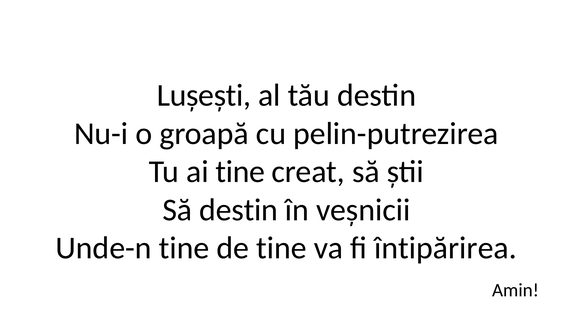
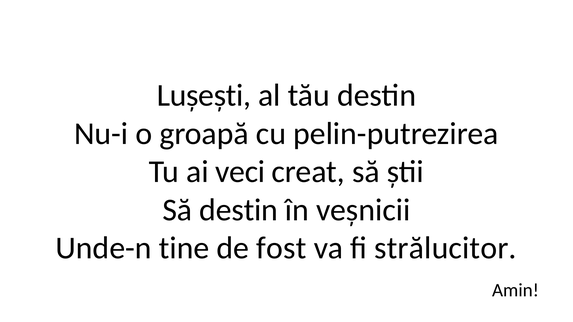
ai tine: tine -> veci (240, 172)
de tine: tine -> fost (281, 248)
întipărirea: întipărirea -> strălucitor (445, 248)
